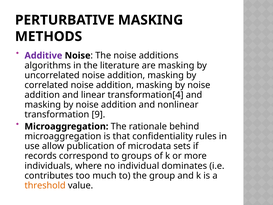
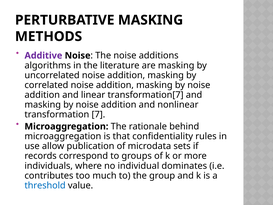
transformation[4: transformation[4 -> transformation[7 (146, 95)
9: 9 -> 7 (98, 114)
threshold colour: orange -> blue (45, 185)
